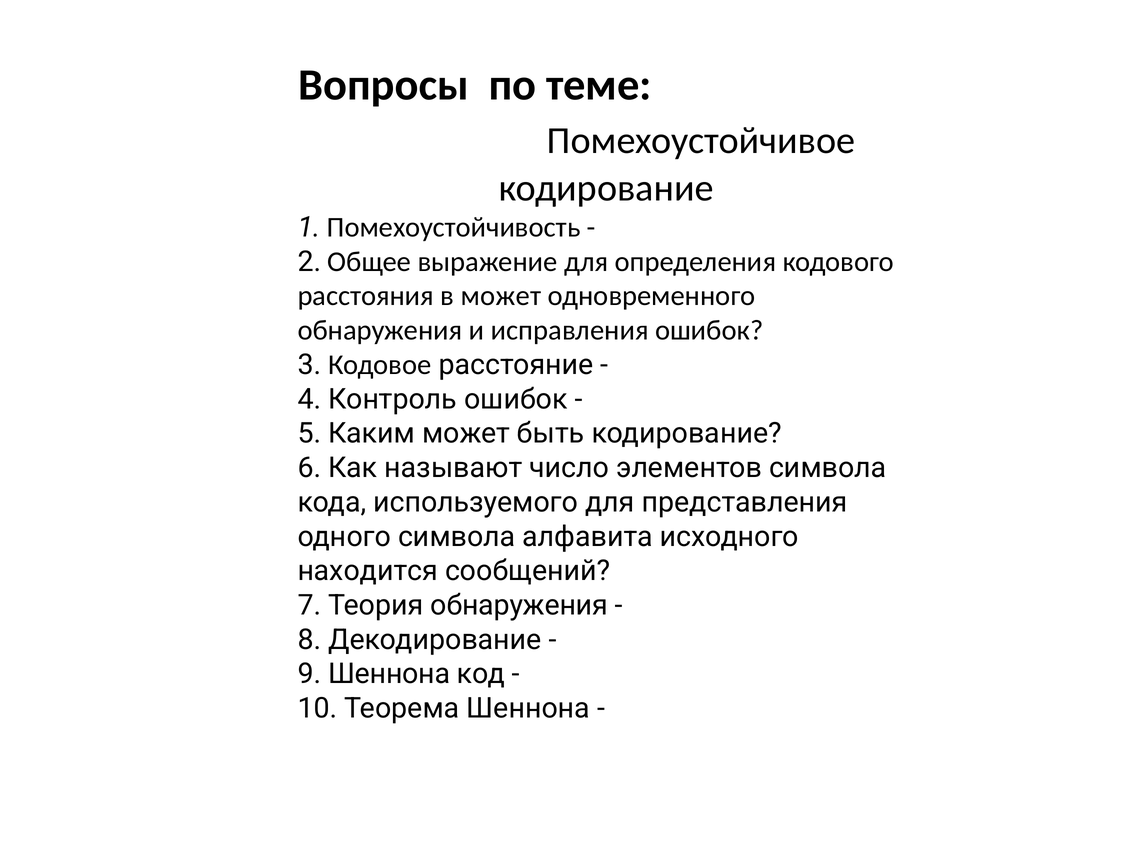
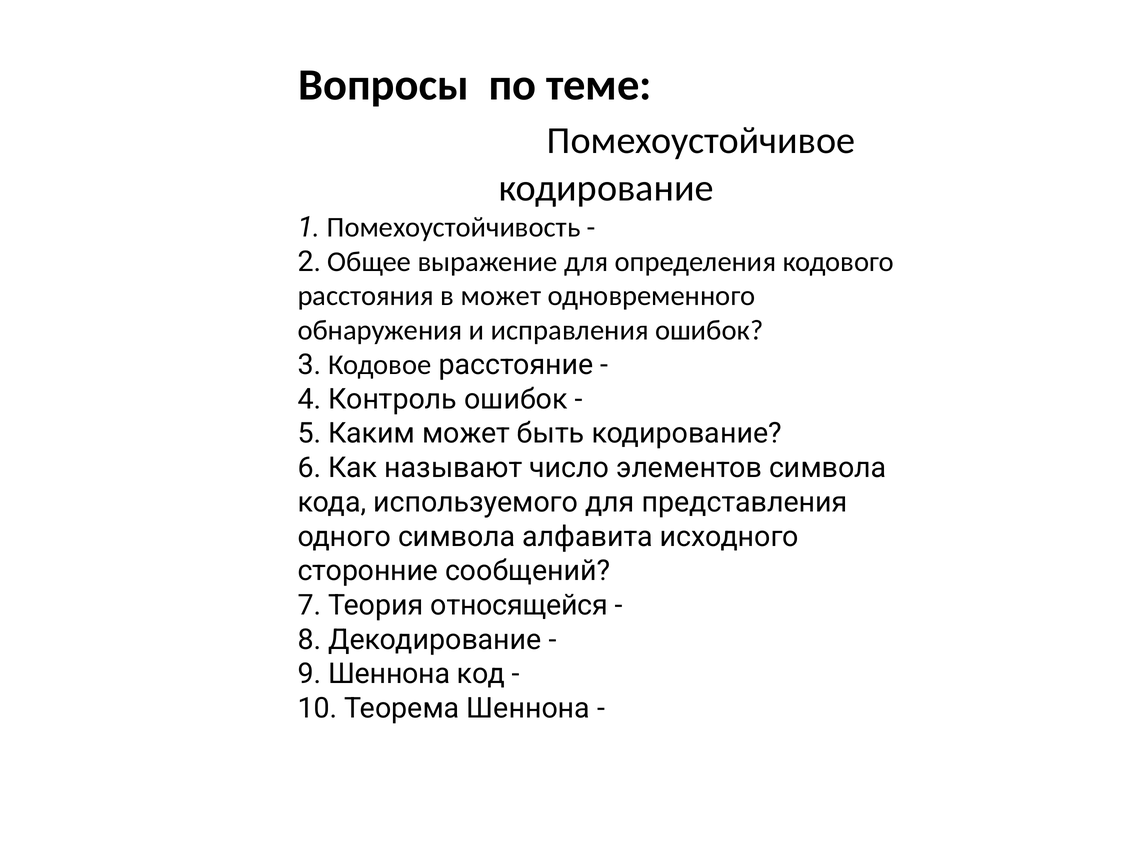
находится: находится -> сторонние (368, 571)
Теория обнаружения: обнаружения -> относящейся (519, 605)
